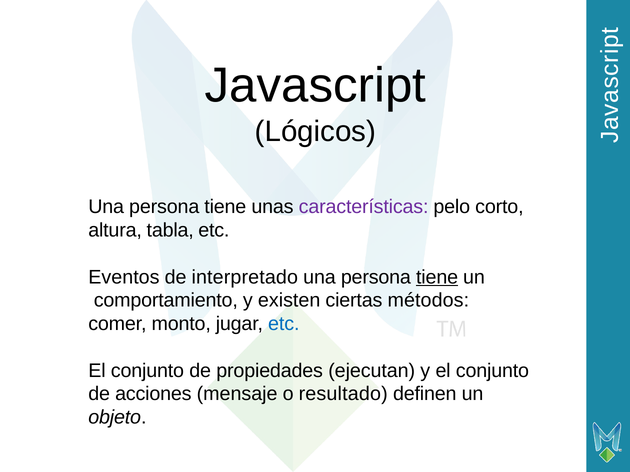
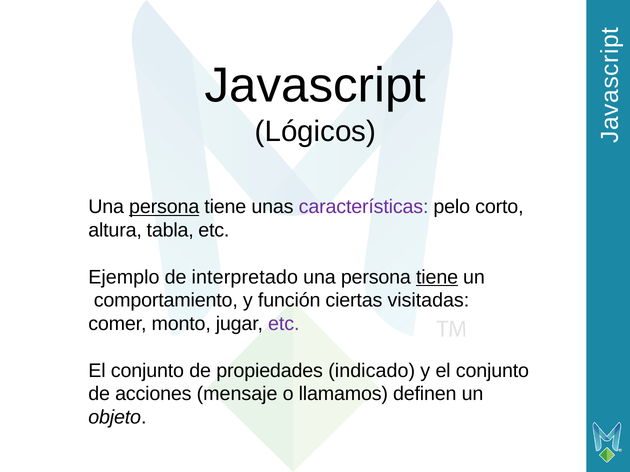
persona underline: none -> present (164, 207)
Eventos: Eventos -> Ejemplo (124, 277)
existen: existen -> función (289, 301)
métodos: métodos -> visitadas (428, 301)
etc colour: blue -> purple (284, 324)
ejecutan: ejecutan -> indicado (372, 371)
resultado: resultado -> llamamos (343, 394)
